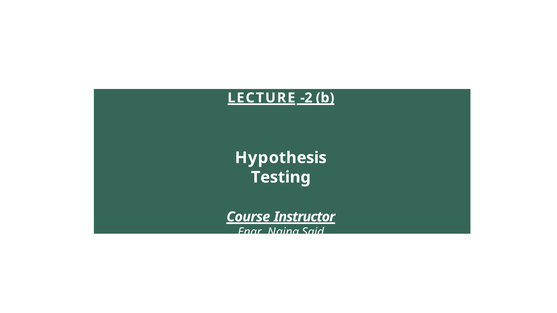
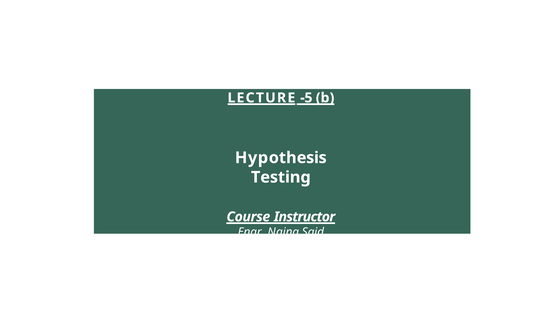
-2: -2 -> -5 (306, 98)
